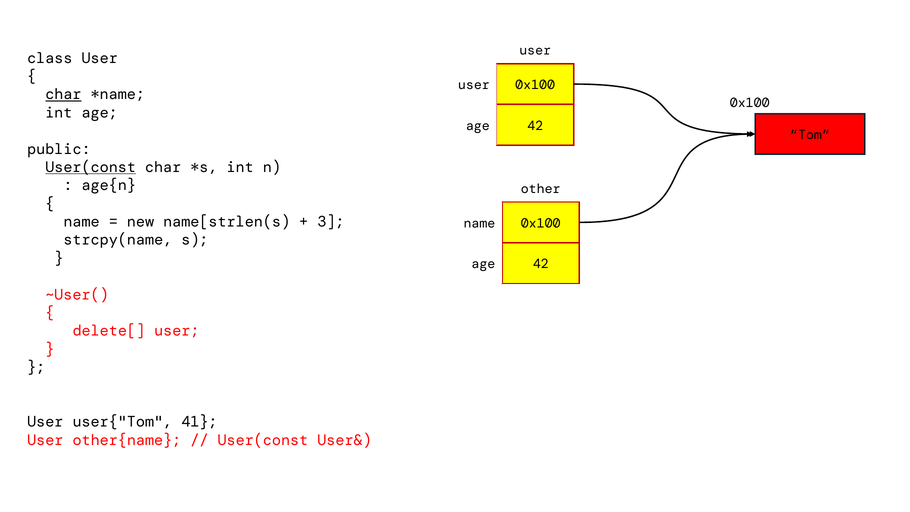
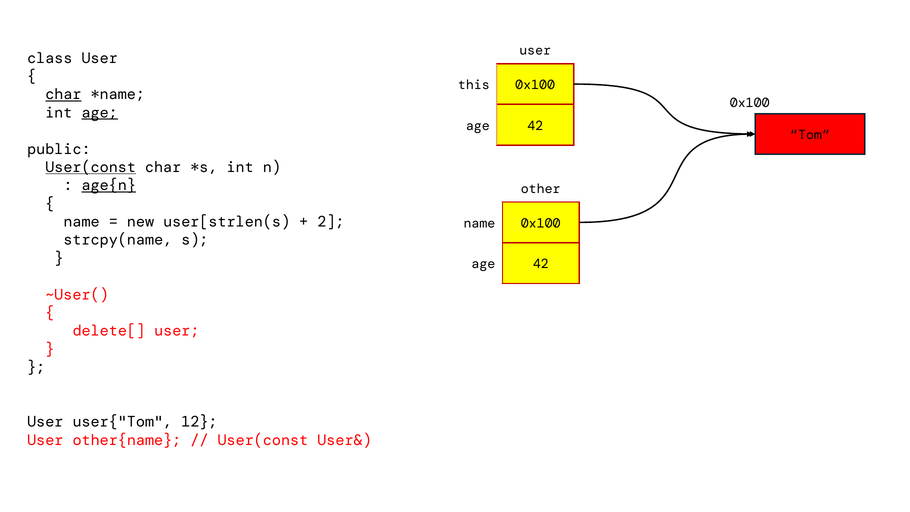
user: user -> this (474, 85)
age underline: none -> present (100, 113)
age{n underline: none -> present (109, 185)
name[strlen(s: name[strlen(s -> user[strlen(s (227, 222)
3: 3 -> 2 (331, 222)
41: 41 -> 12 (199, 422)
